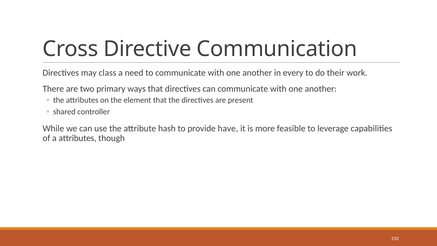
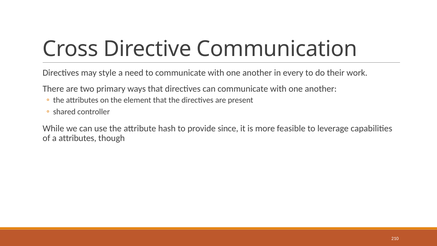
class: class -> style (107, 73)
have: have -> since (228, 128)
